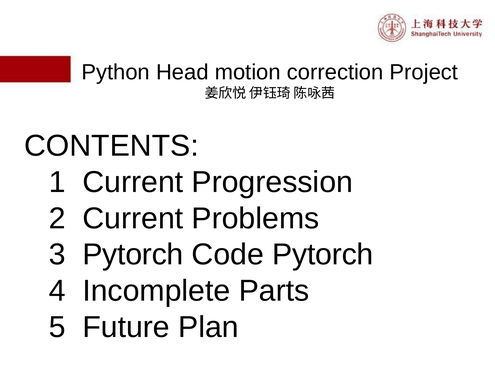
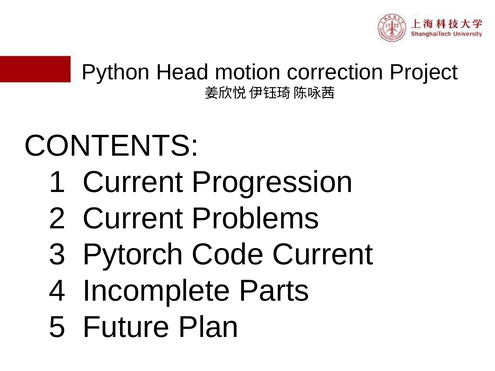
Code Pytorch: Pytorch -> Current (323, 255)
